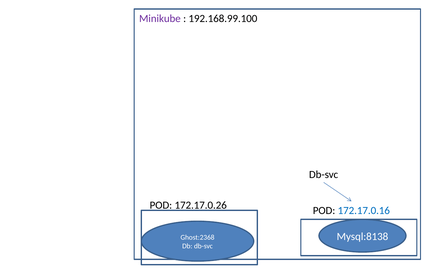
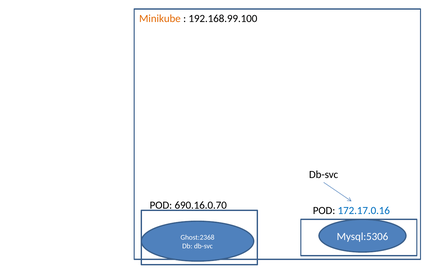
Minikube colour: purple -> orange (160, 18)
172.17.0.26: 172.17.0.26 -> 690.16.0.70 (201, 205)
Mysql:8138: Mysql:8138 -> Mysql:5306 (362, 236)
